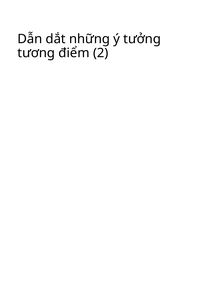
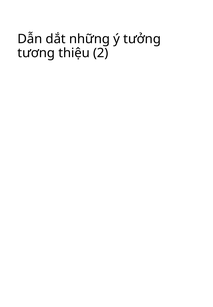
điểm: điểm -> thiệu (74, 53)
